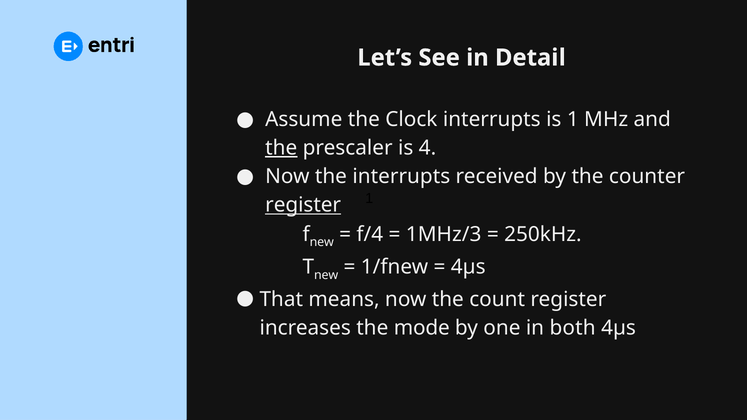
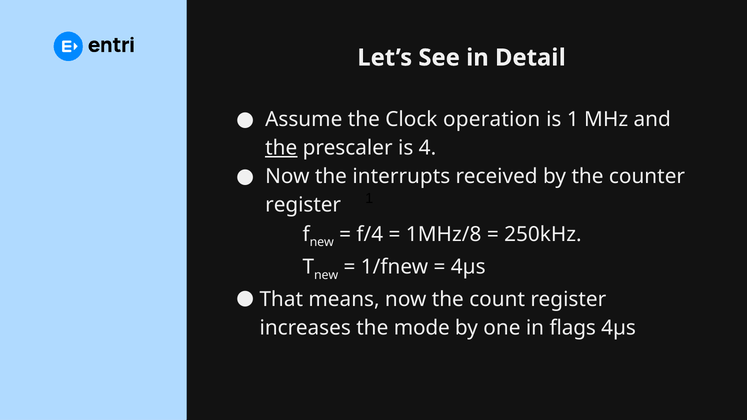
Clock interrupts: interrupts -> operation (492, 119)
register underline: present -> none (303, 205)
1MHz/3: 1MHz/3 -> 1MHz/8 (444, 234)
both: both -> flags (573, 328)
